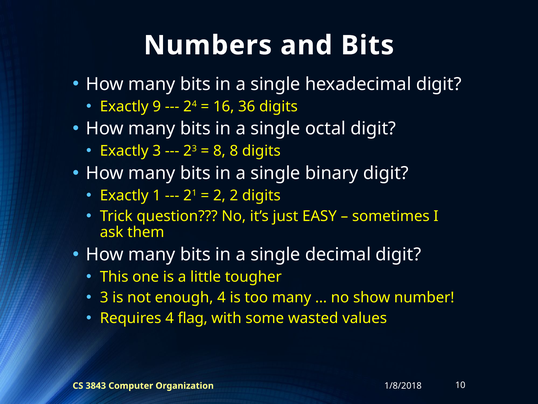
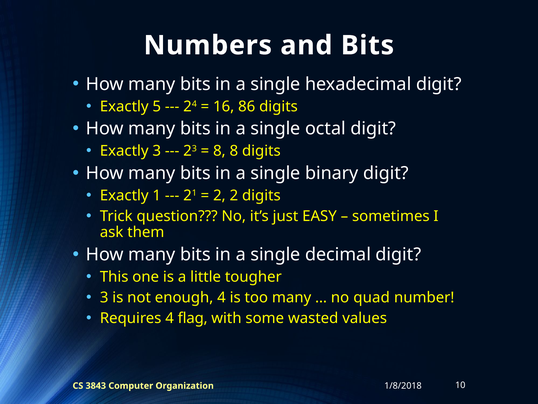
9: 9 -> 5 (157, 106)
36: 36 -> 86 (247, 106)
show: show -> quad (372, 297)
